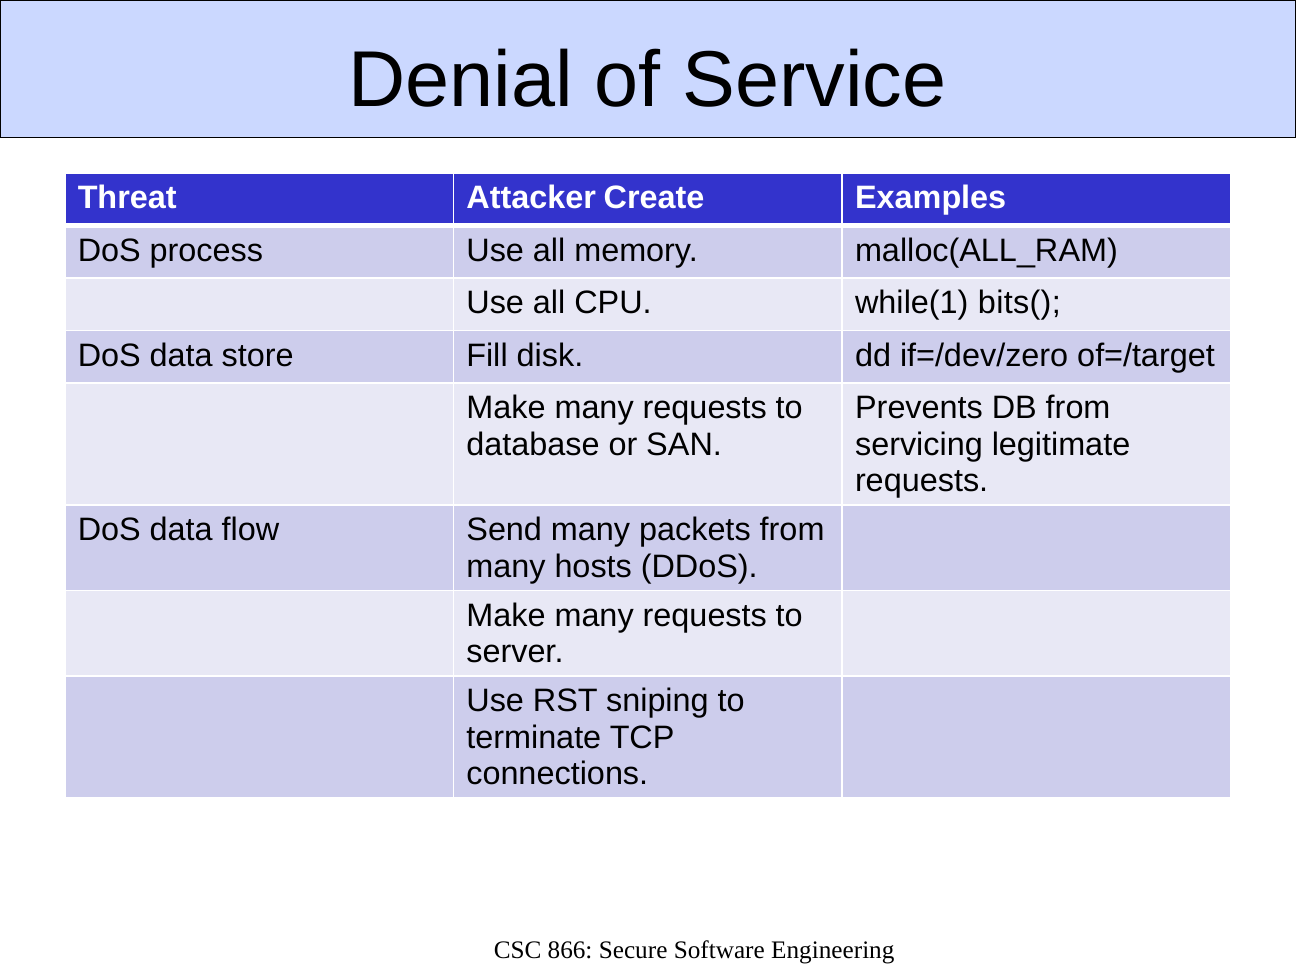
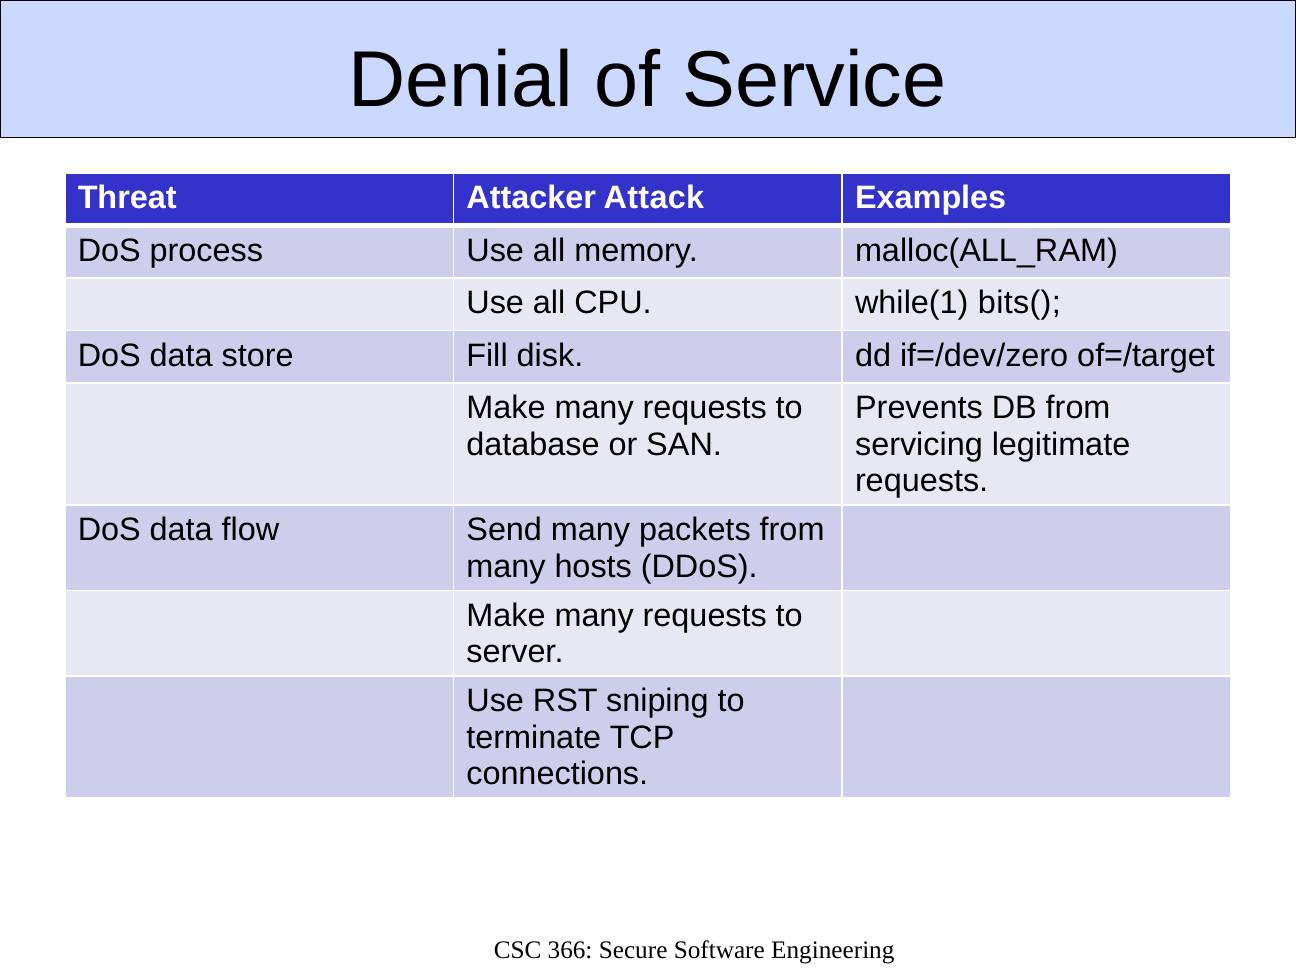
Create: Create -> Attack (654, 198)
866: 866 -> 366 (570, 950)
